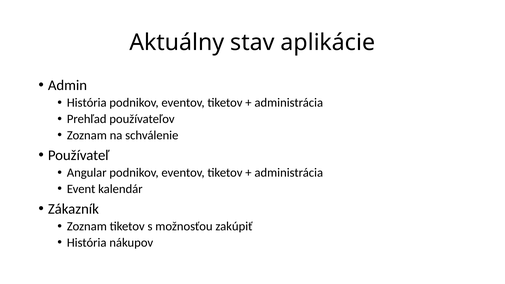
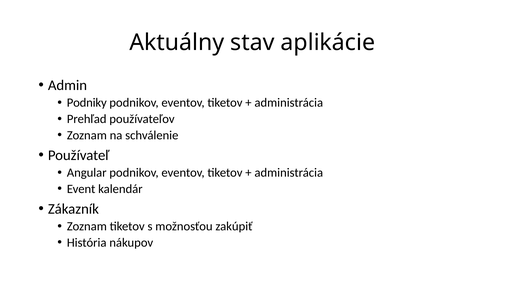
História: História -> Podniky (87, 103)
